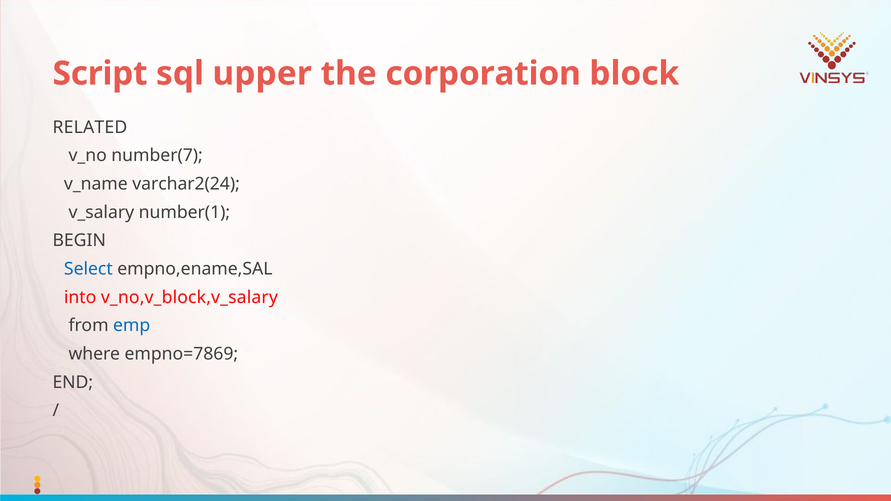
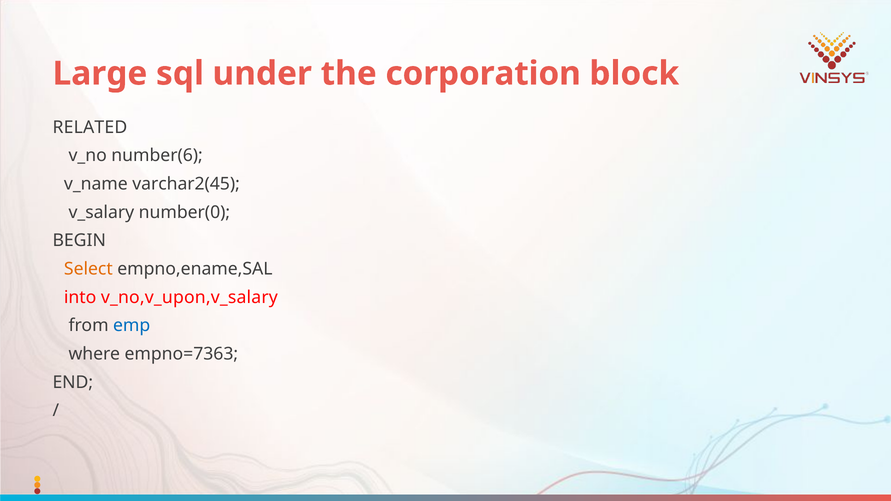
Script: Script -> Large (100, 74)
upper: upper -> under (262, 74)
number(7: number(7 -> number(6 (157, 156)
varchar2(24: varchar2(24 -> varchar2(45 (186, 184)
number(1: number(1 -> number(0 (184, 212)
Select colour: blue -> orange (88, 269)
v_no,v_block,v_salary: v_no,v_block,v_salary -> v_no,v_upon,v_salary (189, 297)
empno=7869: empno=7869 -> empno=7363 (181, 354)
